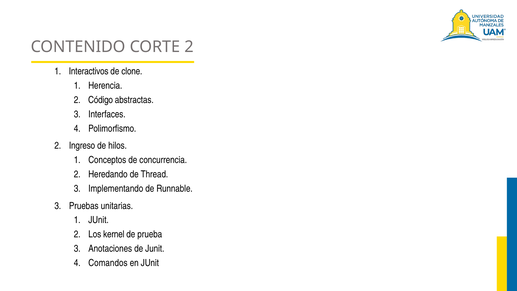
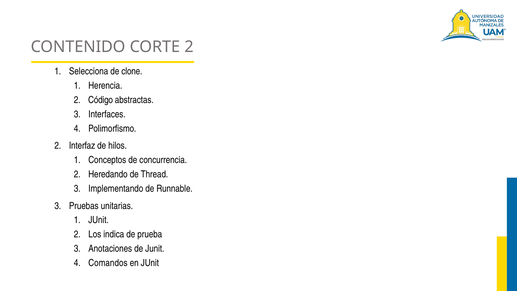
Interactivos: Interactivos -> Selecciona (89, 71)
Ingreso: Ingreso -> Interfaz (82, 146)
kernel: kernel -> indica (114, 234)
